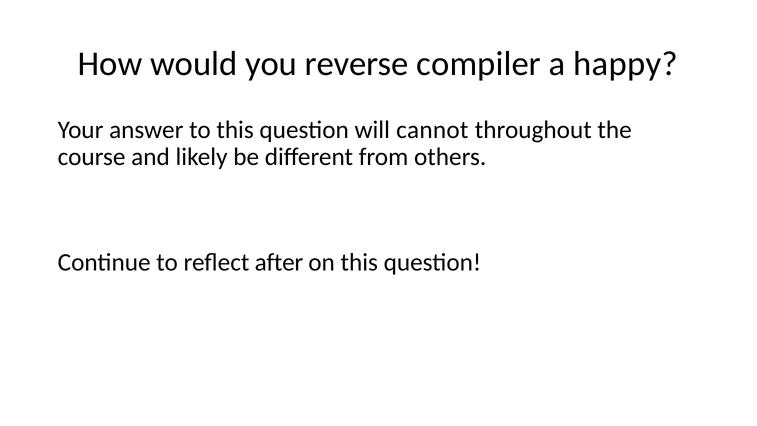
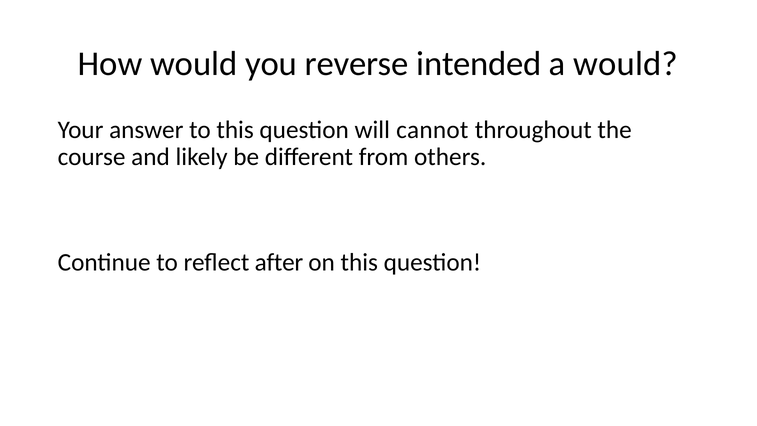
compiler: compiler -> intended (479, 64)
a happy: happy -> would (626, 64)
